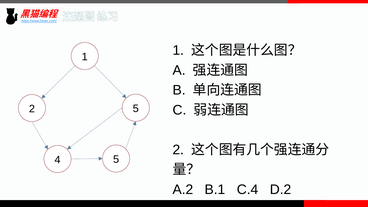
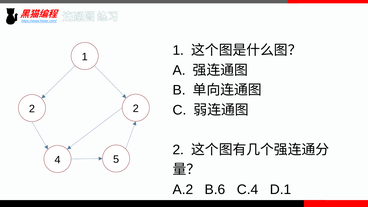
2 5: 5 -> 2 (136, 108)
B.1: B.1 -> B.6 (215, 189)
D.2: D.2 -> D.1 (281, 189)
